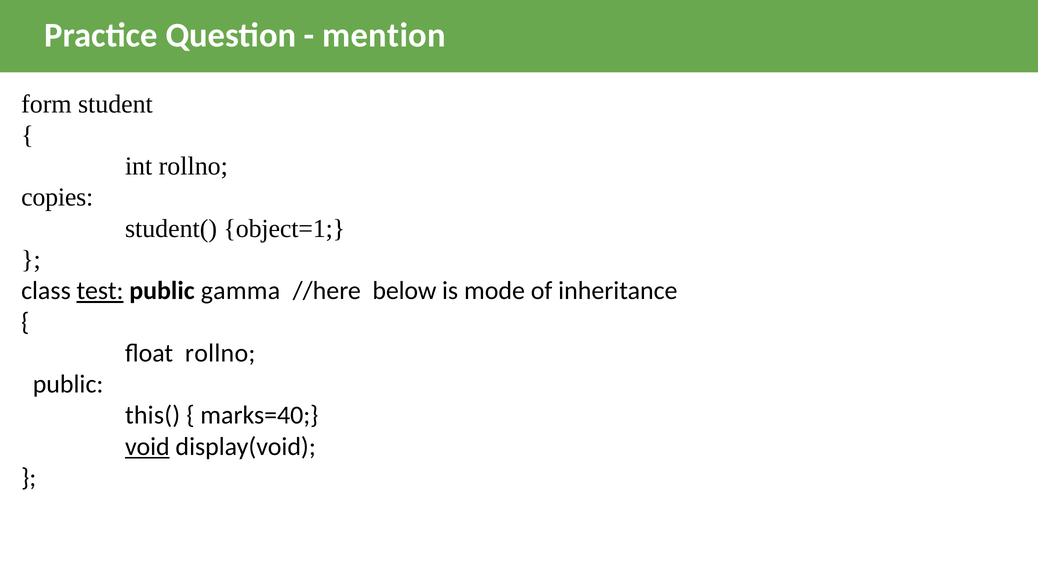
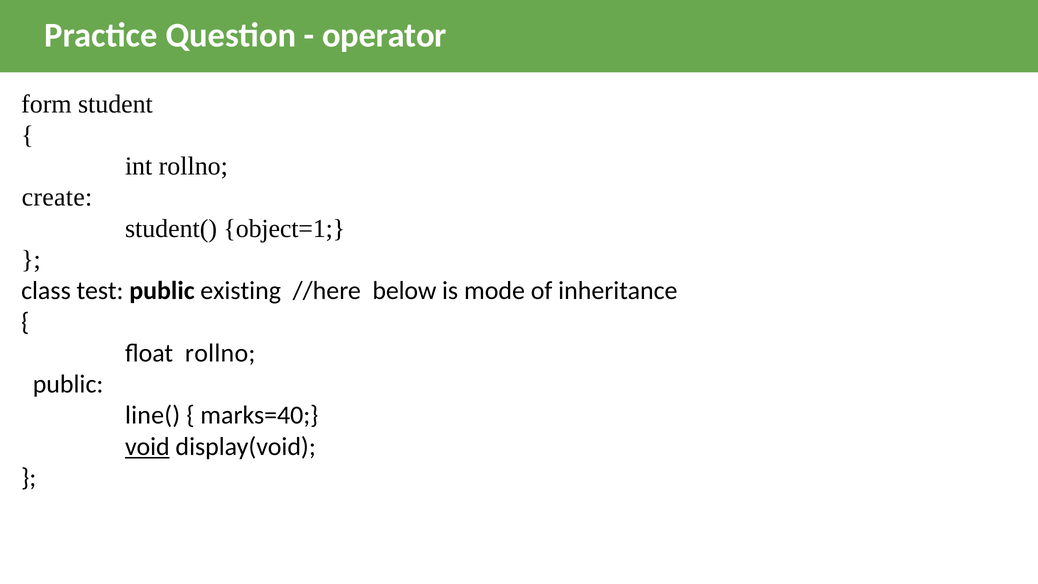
mention: mention -> operator (384, 35)
copies: copies -> create (57, 197)
test underline: present -> none (100, 291)
gamma: gamma -> existing (241, 291)
this(: this( -> line( (153, 415)
